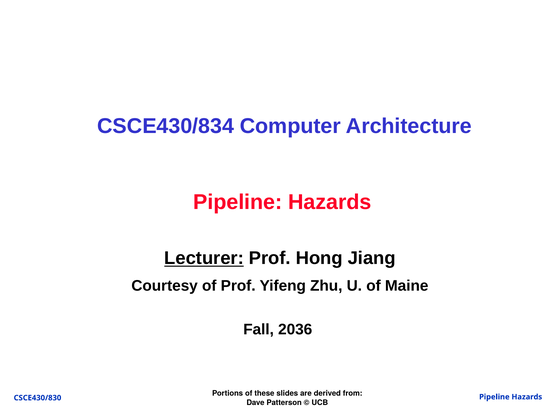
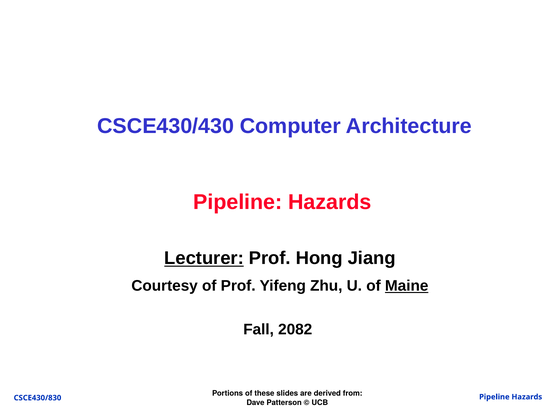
CSCE430/834: CSCE430/834 -> CSCE430/430 (166, 126)
Maine underline: none -> present (407, 286)
2036: 2036 -> 2082 (295, 330)
